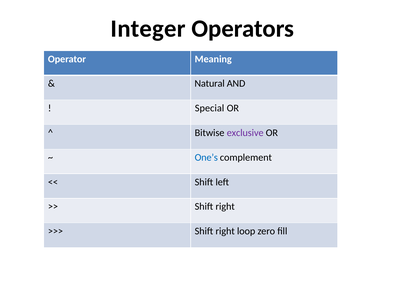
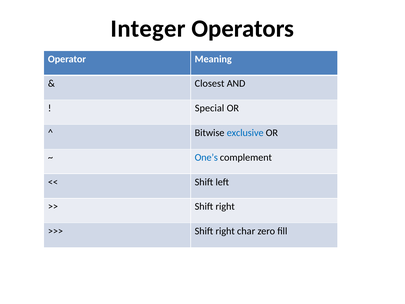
Natural: Natural -> Closest (210, 84)
exclusive colour: purple -> blue (245, 133)
loop: loop -> char (246, 231)
